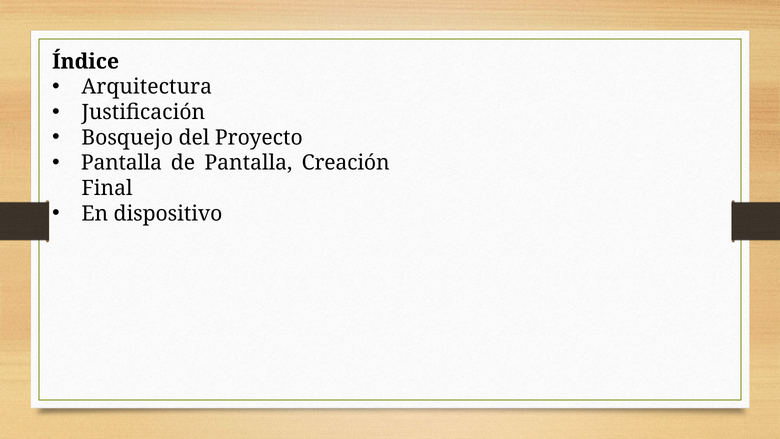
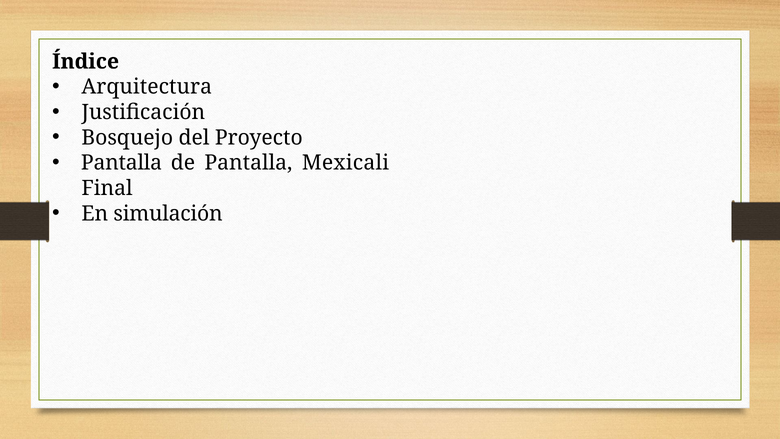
Creación: Creación -> Mexicali (345, 163)
dispositivo: dispositivo -> simulación (168, 214)
